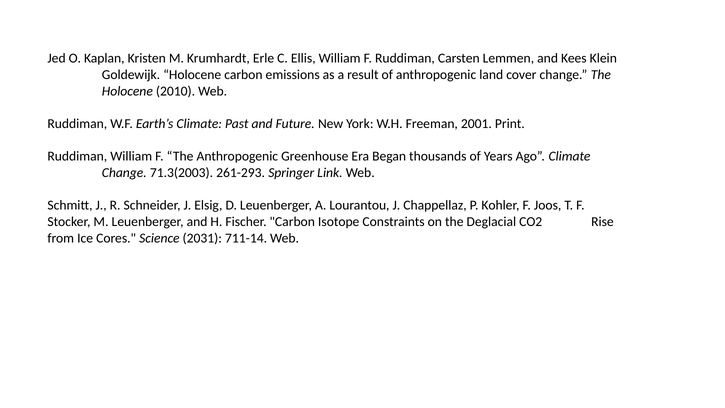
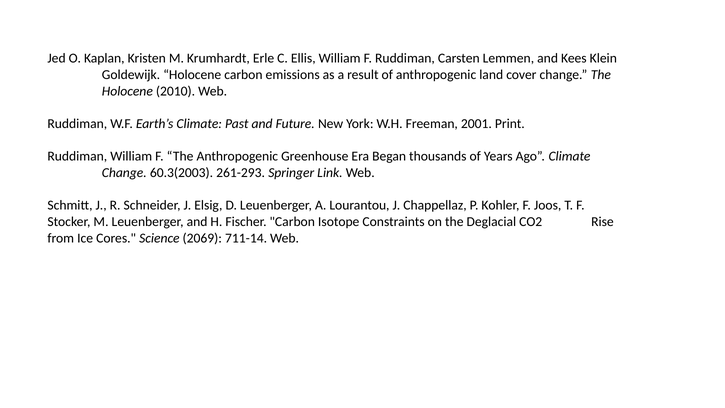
71.3(2003: 71.3(2003 -> 60.3(2003 (182, 173)
2031: 2031 -> 2069 (202, 238)
